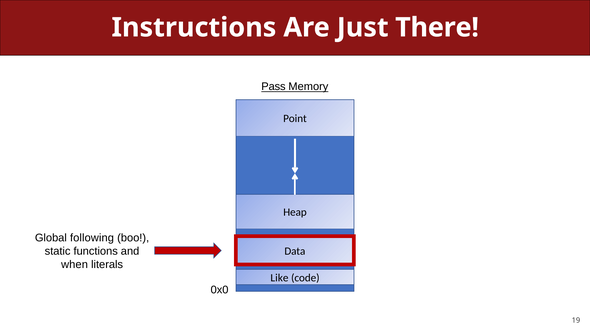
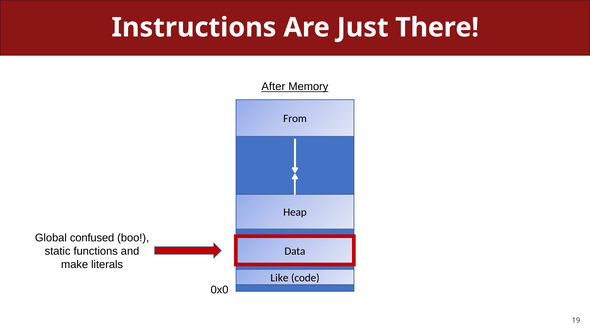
Pass: Pass -> After (273, 87)
Point: Point -> From (295, 119)
following: following -> confused (92, 238)
when: when -> make (75, 264)
